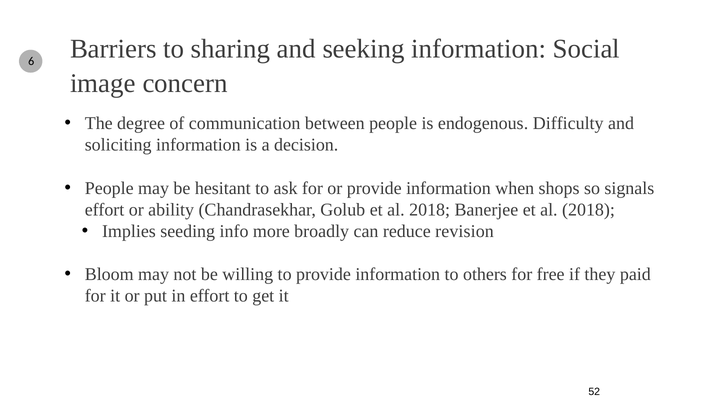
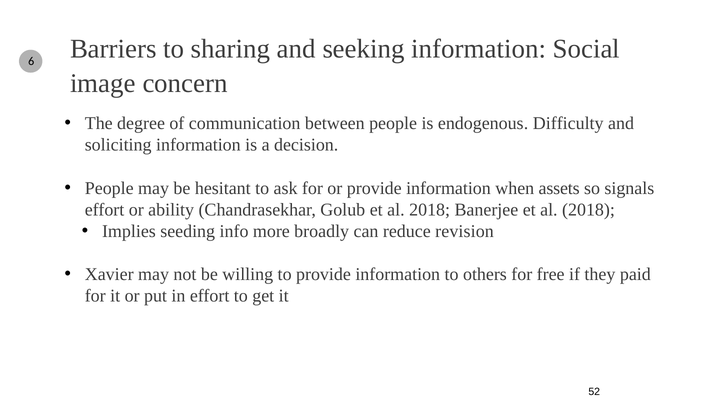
shops: shops -> assets (559, 188)
Bloom: Bloom -> Xavier (109, 274)
